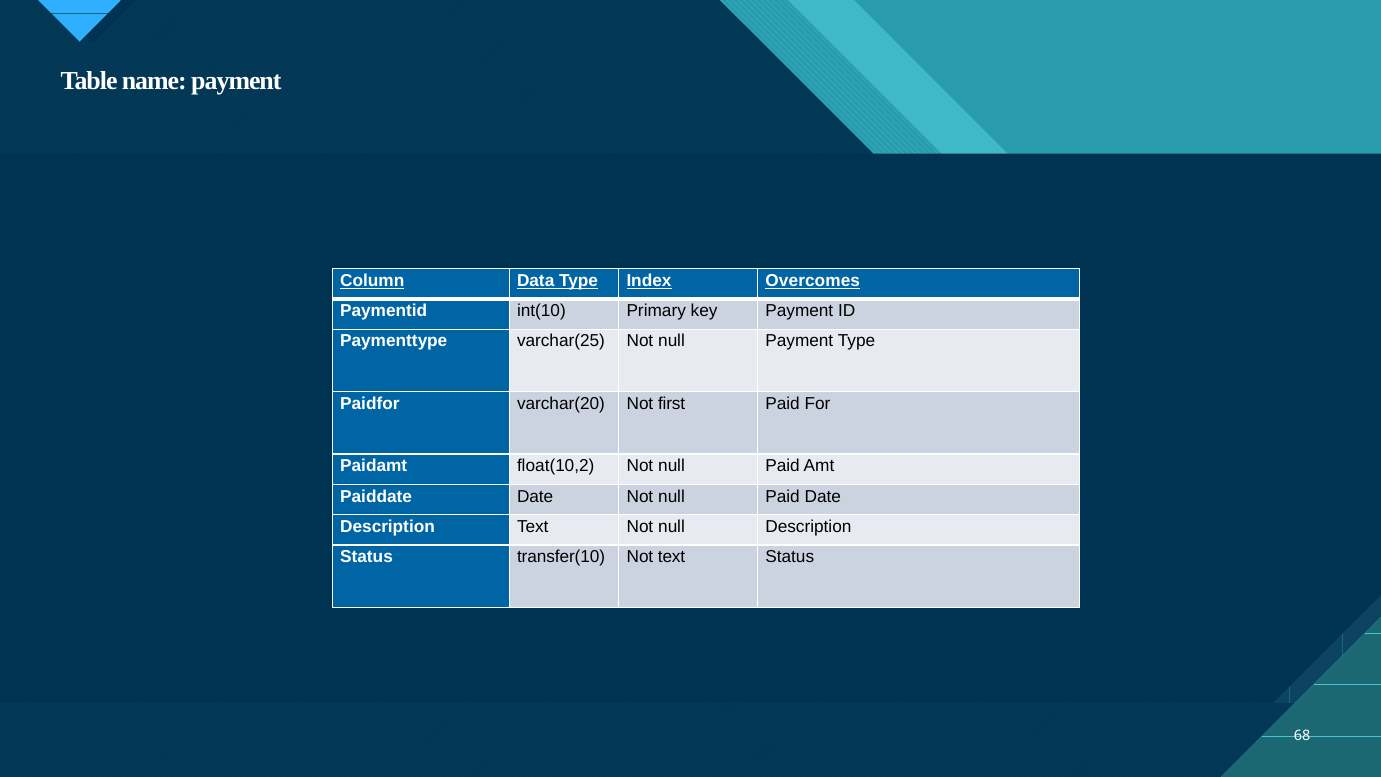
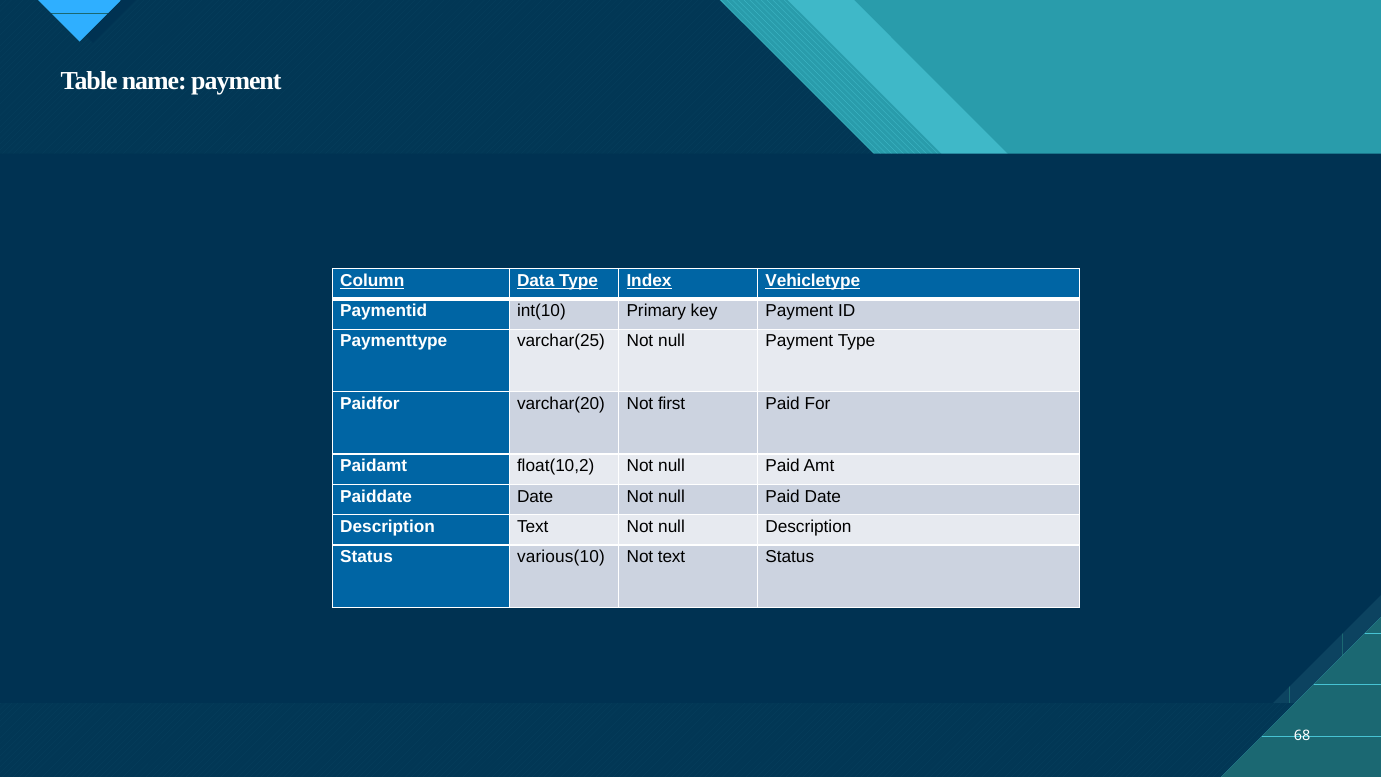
Overcomes: Overcomes -> Vehicletype (813, 280)
transfer(10: transfer(10 -> various(10 (561, 557)
